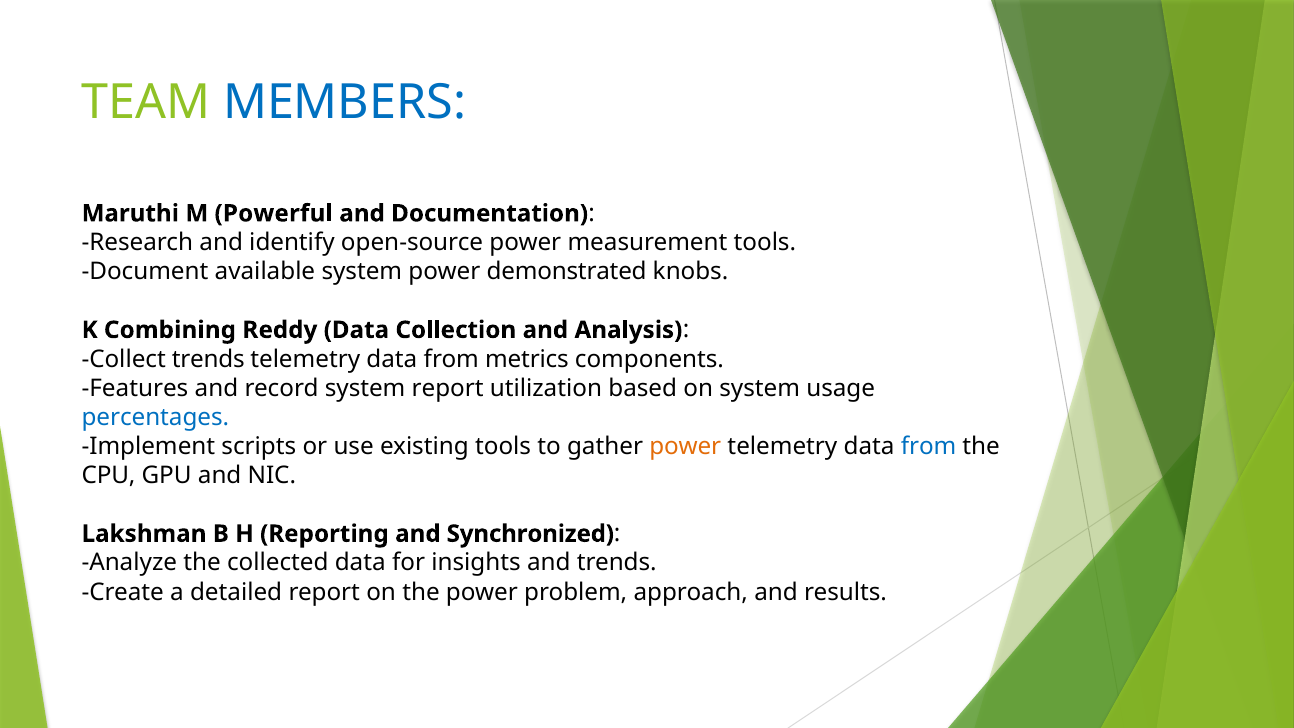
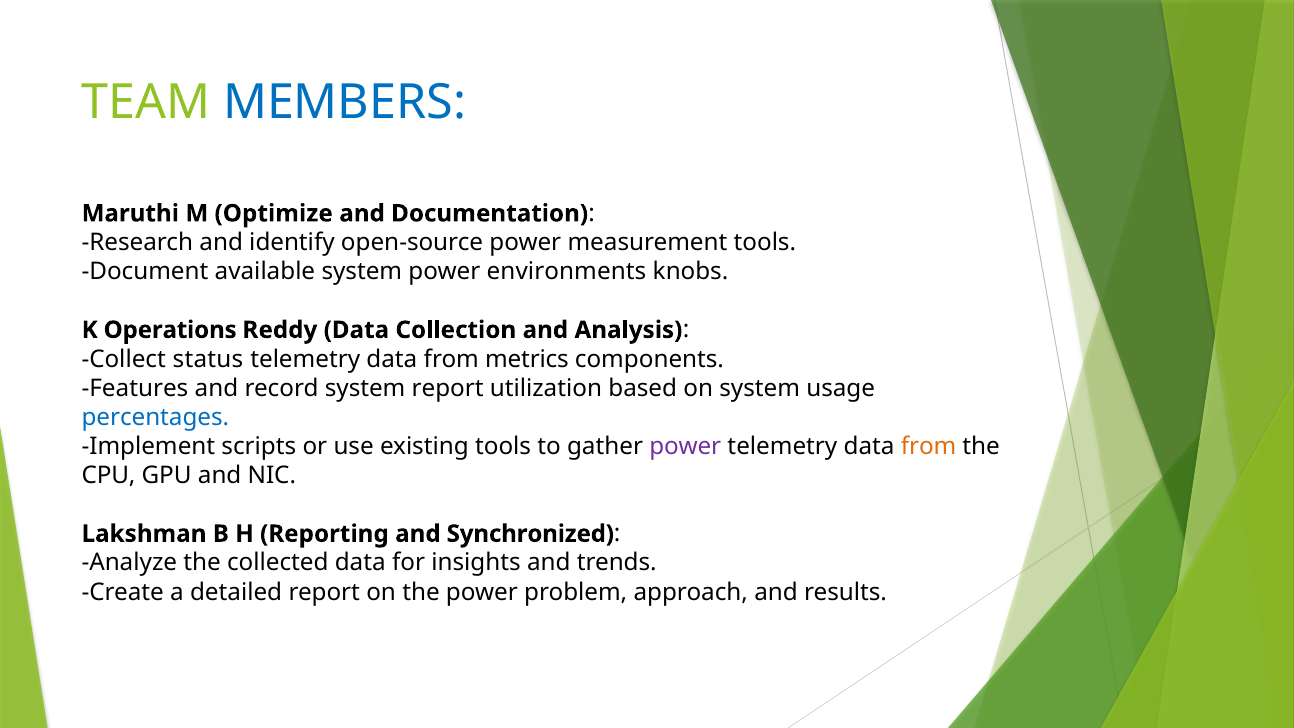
Powerful: Powerful -> Optimize (274, 213)
demonstrated: demonstrated -> environments (567, 272)
Combining: Combining -> Operations (170, 330)
Collect trends: trends -> status (208, 359)
power colour: orange -> purple (685, 446)
from colour: blue -> orange (929, 446)
